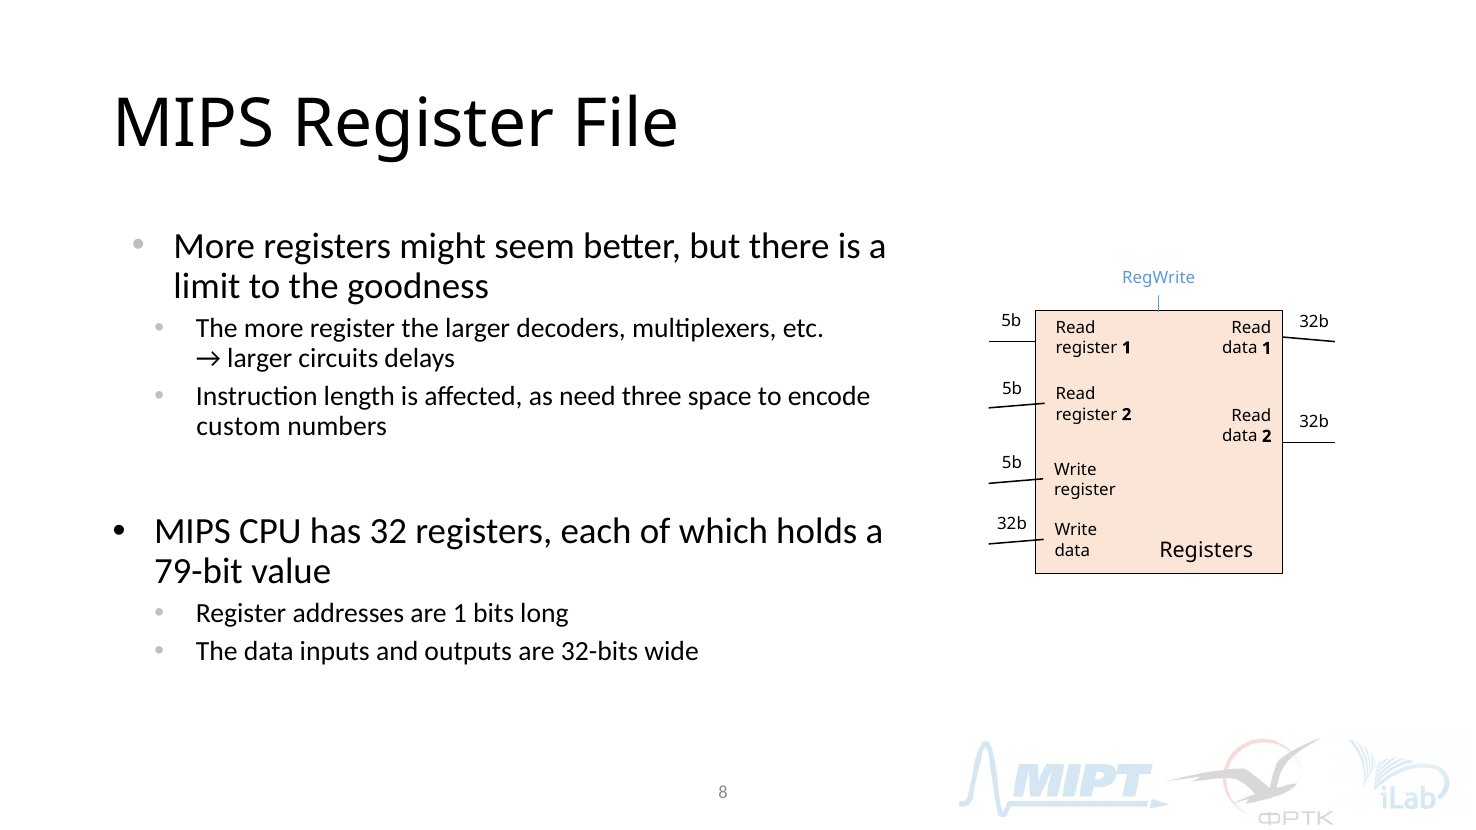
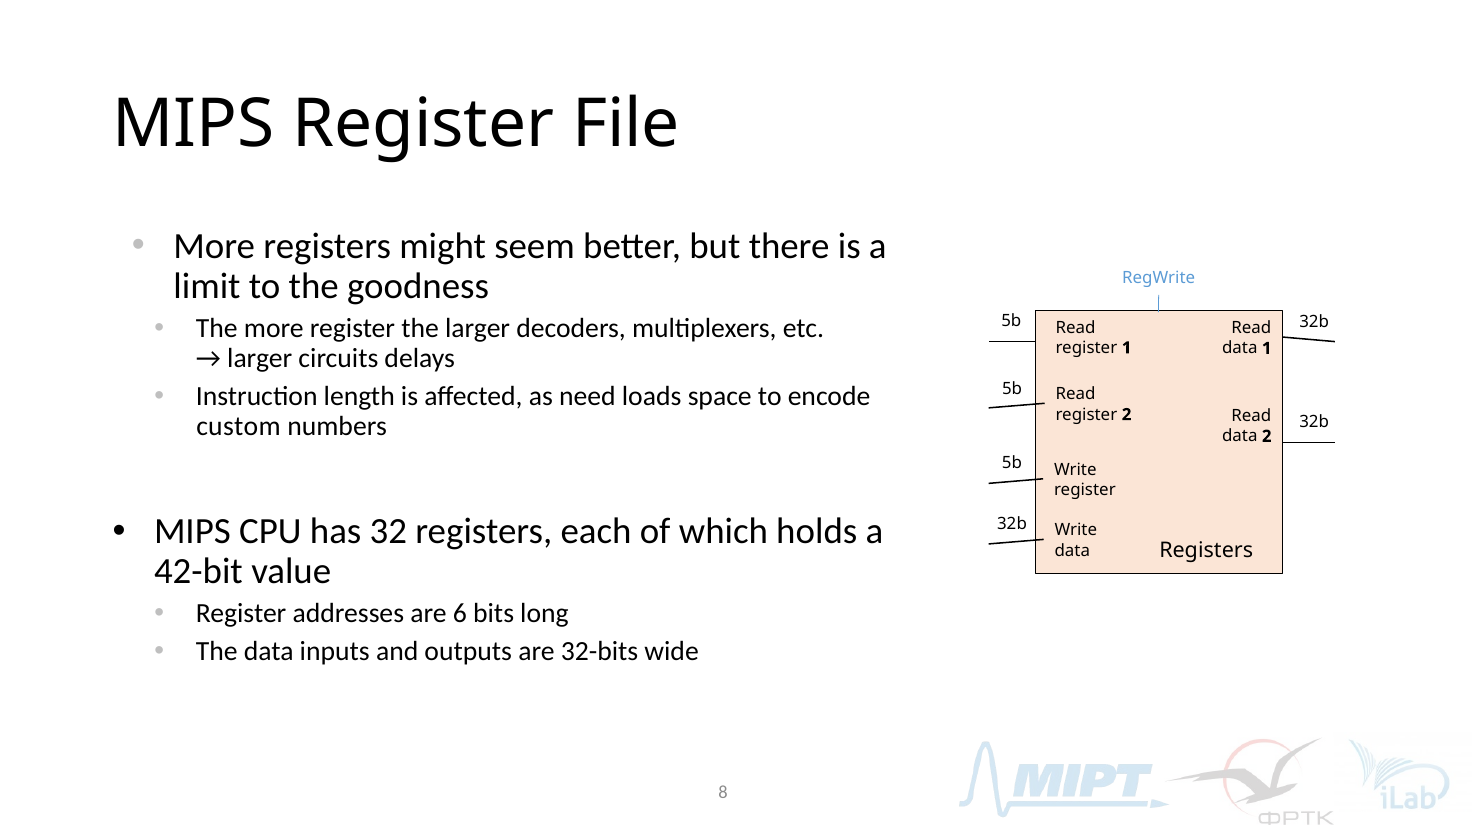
three: three -> loads (652, 396)
79-bit: 79-bit -> 42-bit (198, 571)
are 1: 1 -> 6 (460, 614)
